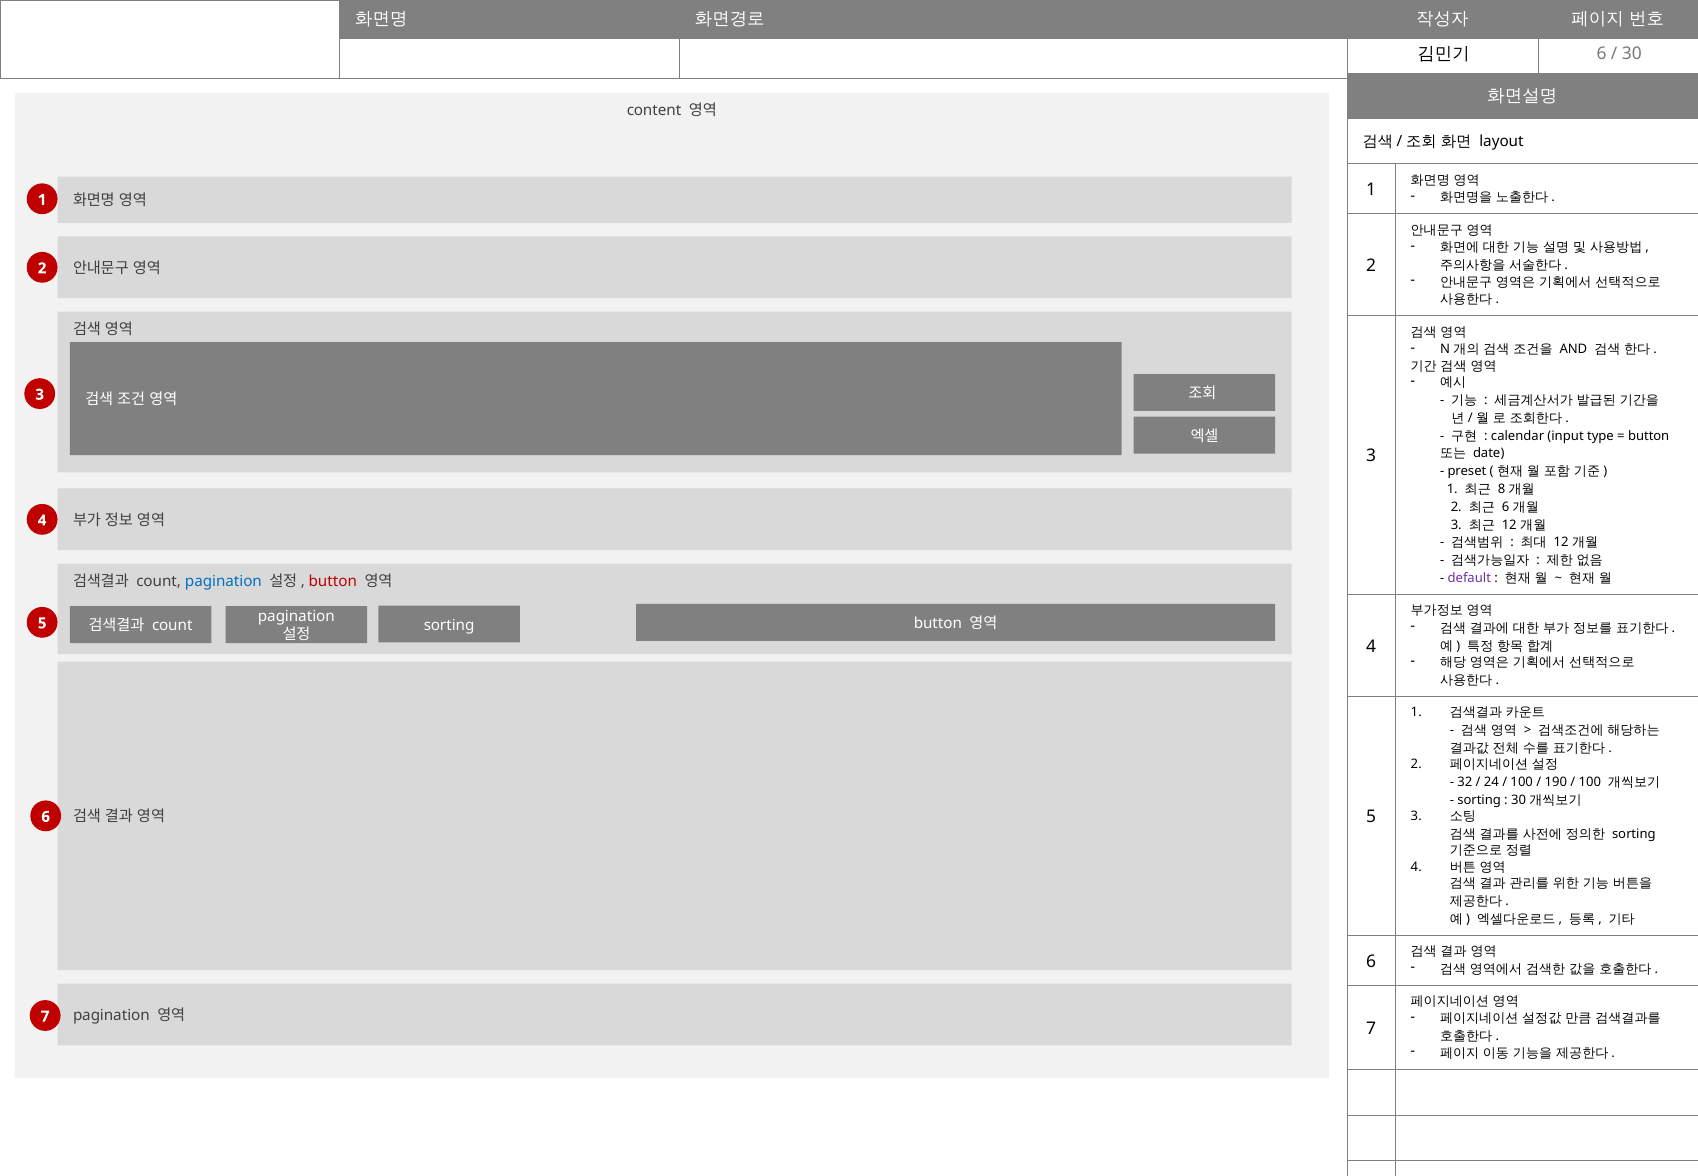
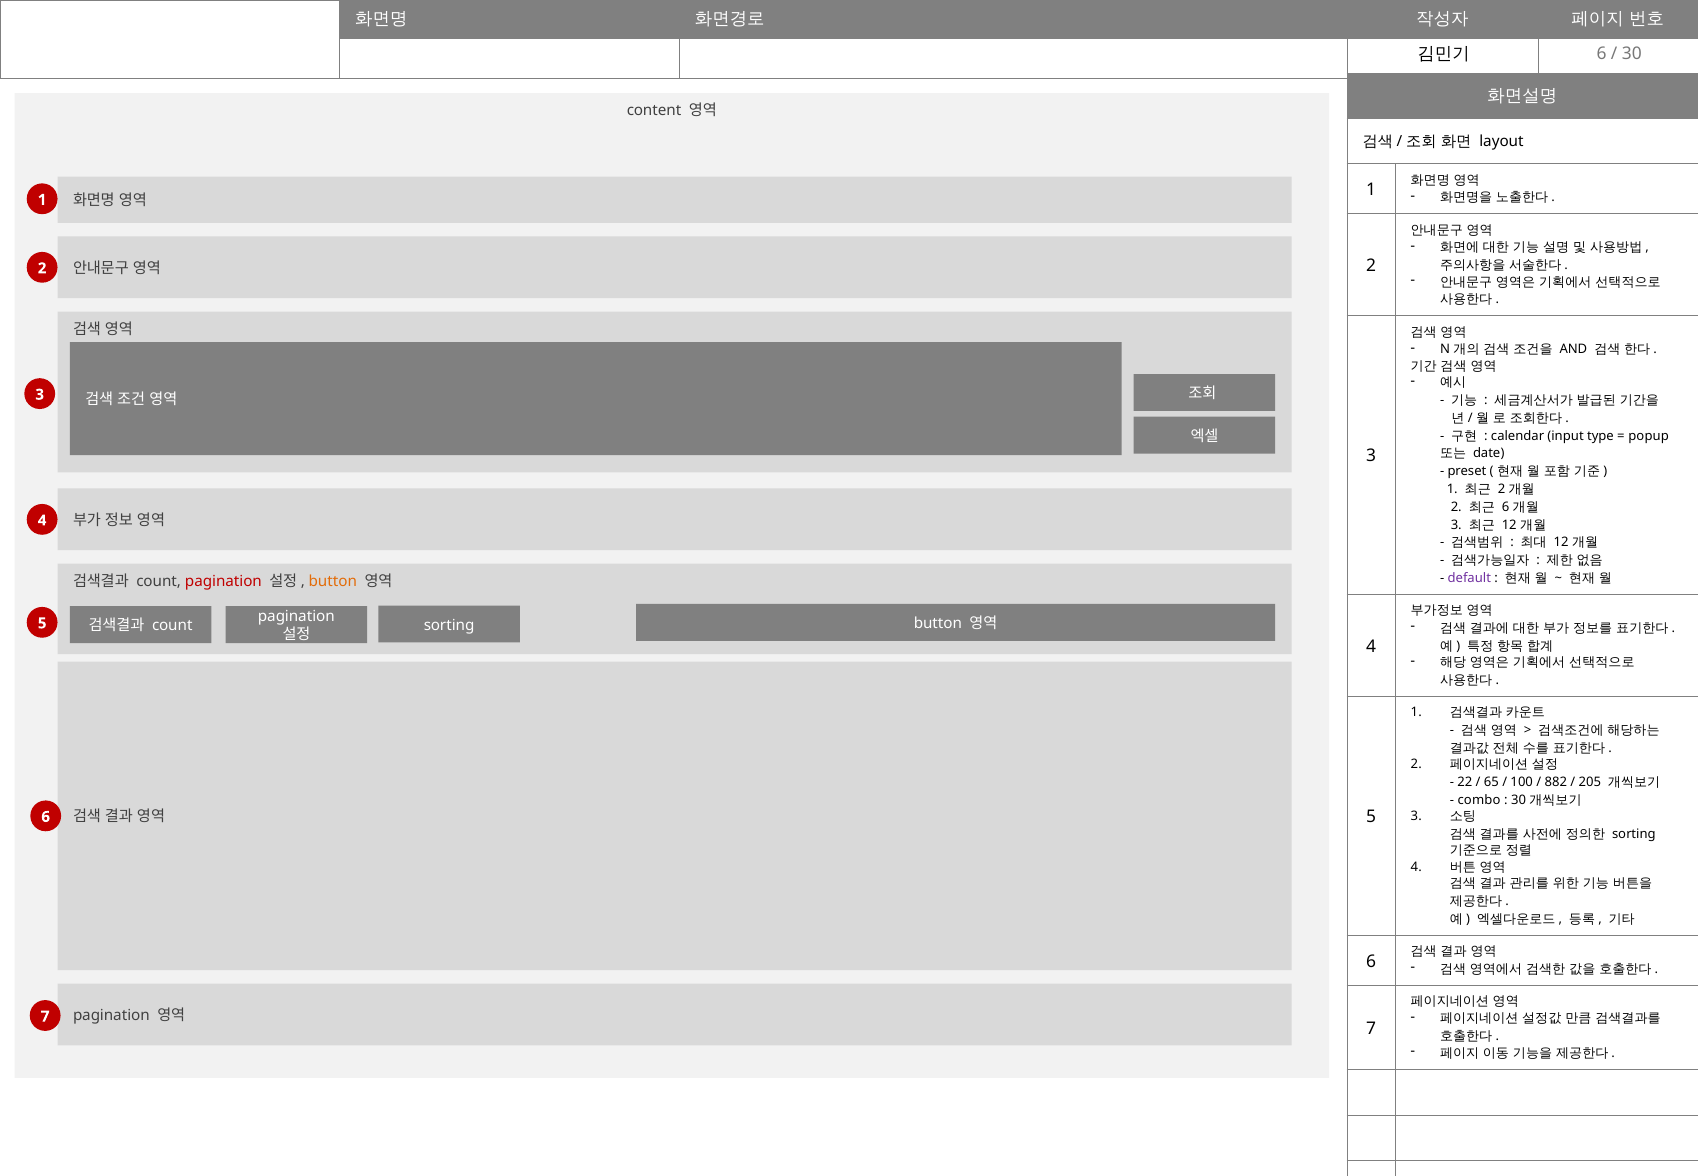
button: button -> popup (1649, 436)
8: 8 -> 2 (1502, 489)
pagination colour: blue -> red (223, 581)
button colour: red -> orange (333, 581)
32: 32 -> 22 (1465, 782)
24: 24 -> 65 (1491, 782)
190: 190 -> 882 (1556, 782)
100: 100 -> 205 (1590, 782)
sorting: sorting -> combo (1479, 800)
